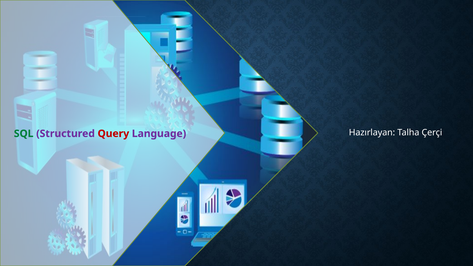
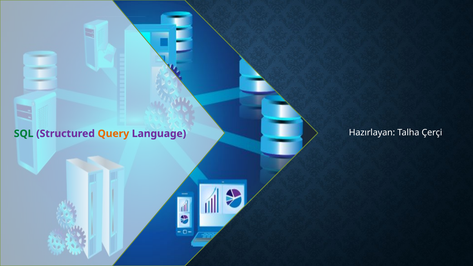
Query colour: red -> orange (113, 134)
